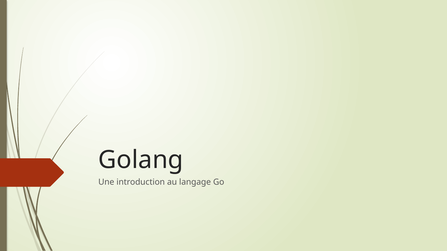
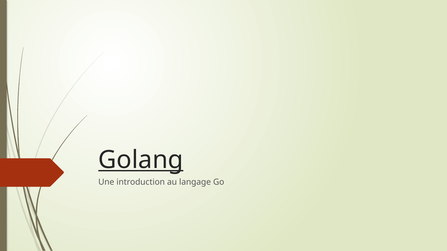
Golang underline: none -> present (141, 160)
